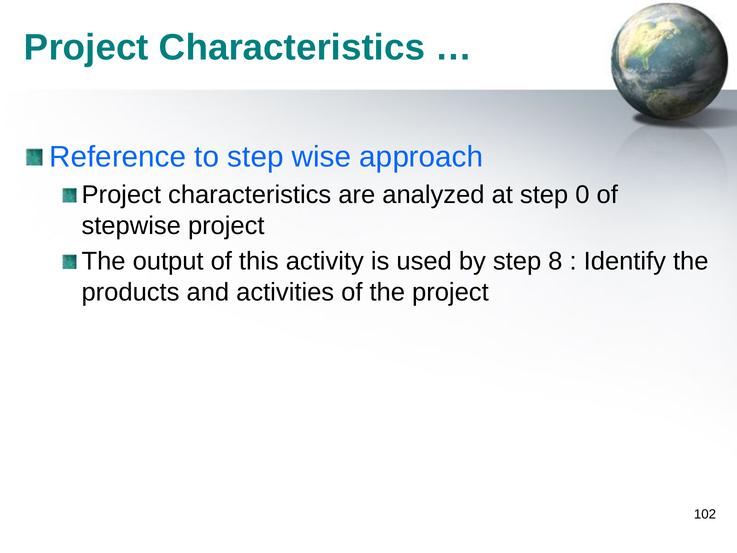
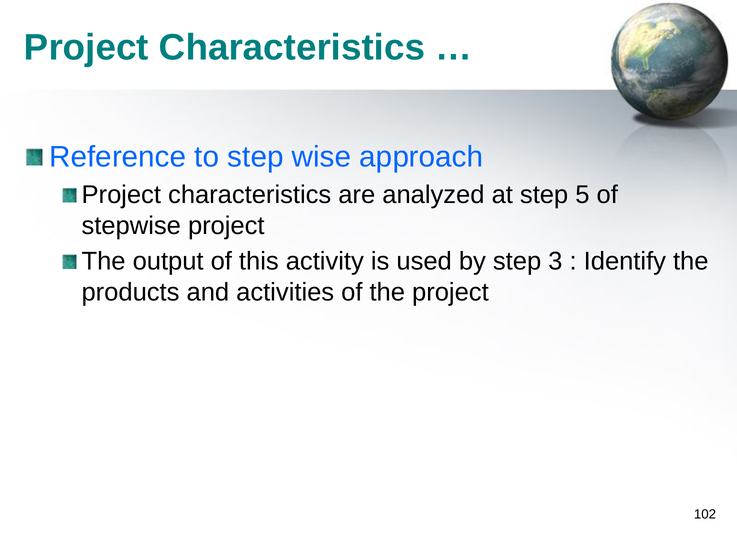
0: 0 -> 5 (582, 195)
8: 8 -> 3 (555, 261)
